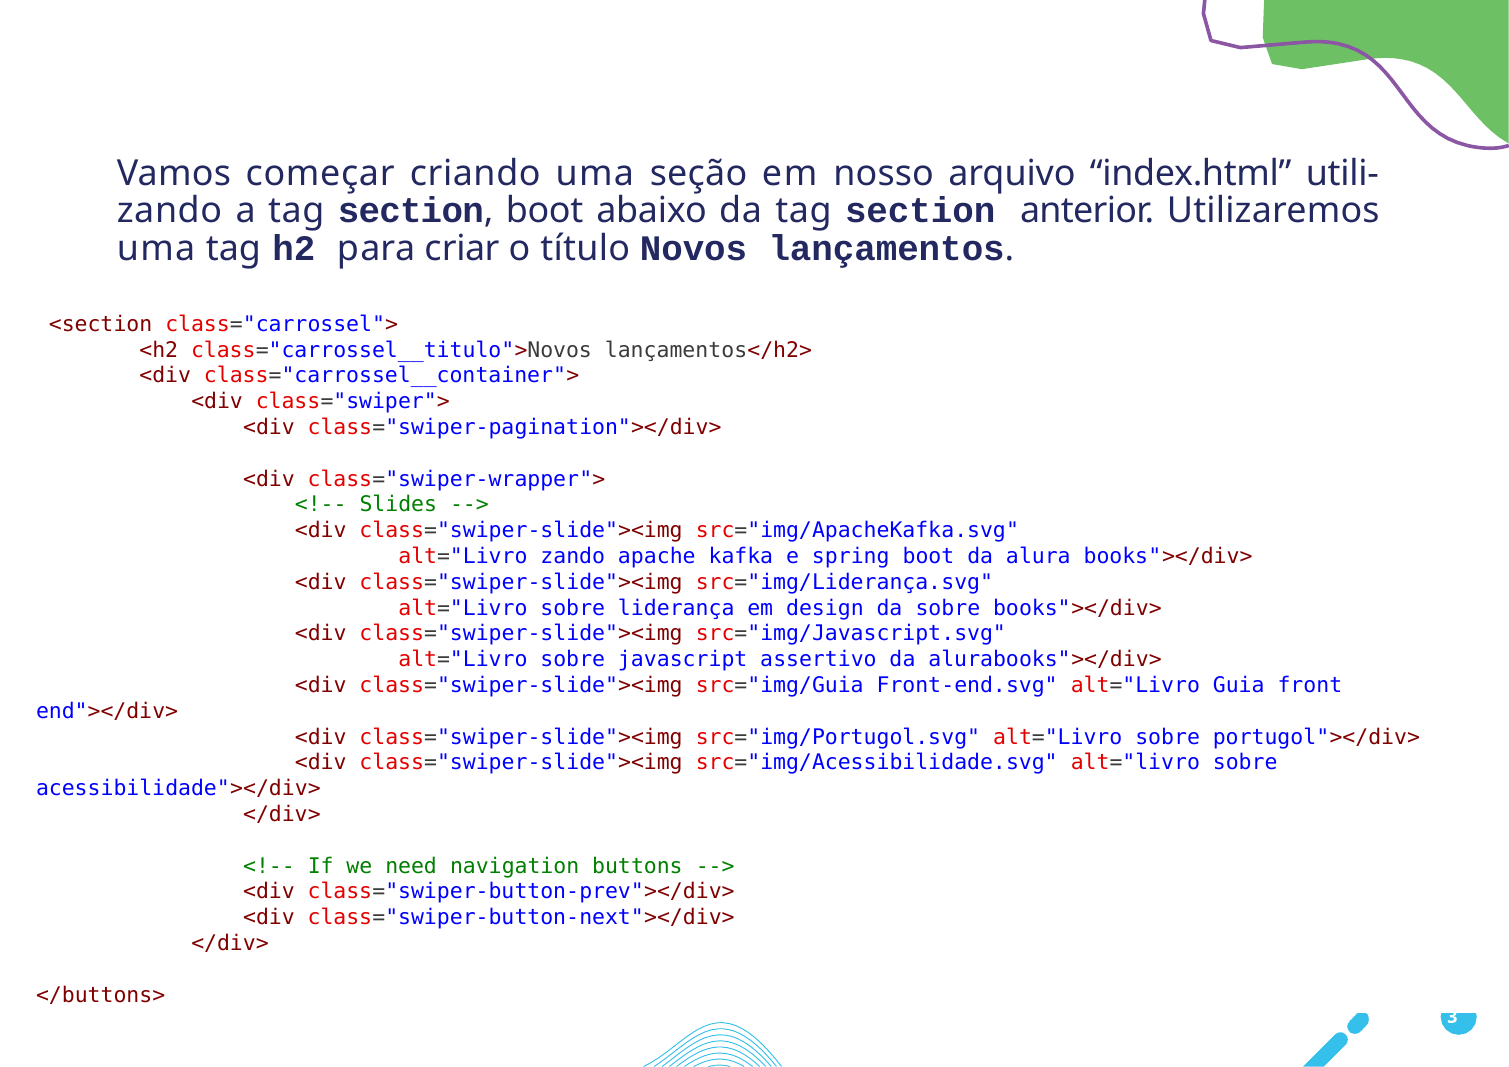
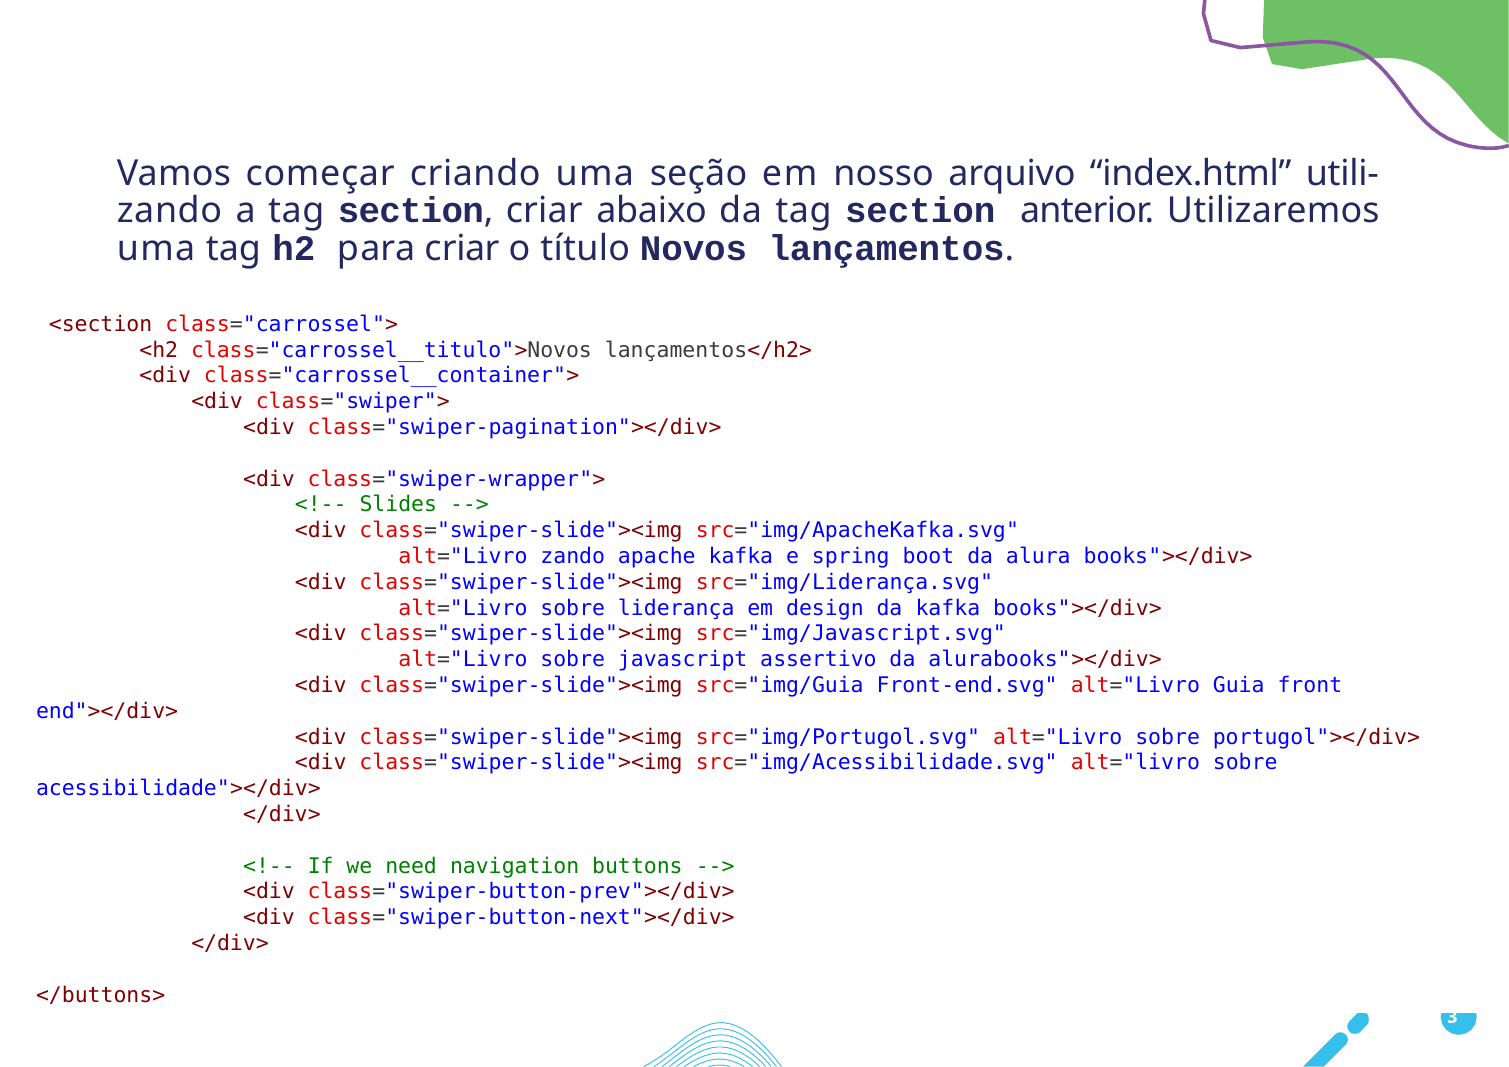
section boot: boot -> criar (544, 211)
da sobre: sobre -> kafka (948, 608)
